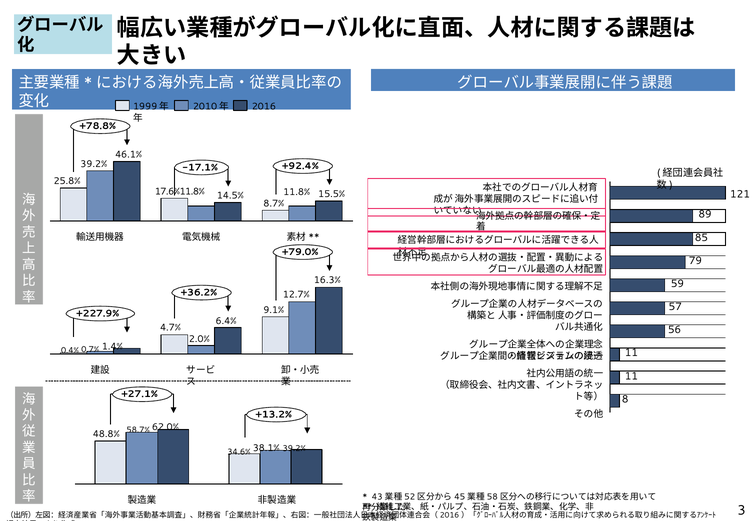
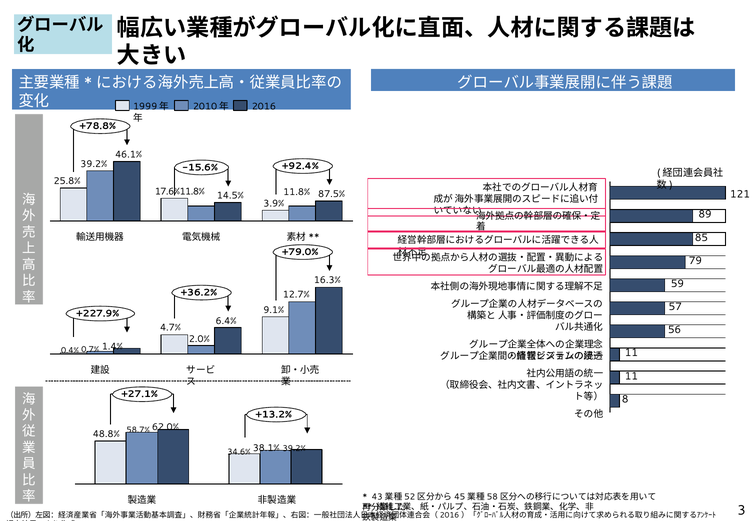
-17.1%: -17.1% -> -15.6% (200, 167)
15.5%: 15.5% -> 87.5% (332, 194)
8.7%: 8.7% -> 3.9% (274, 204)
